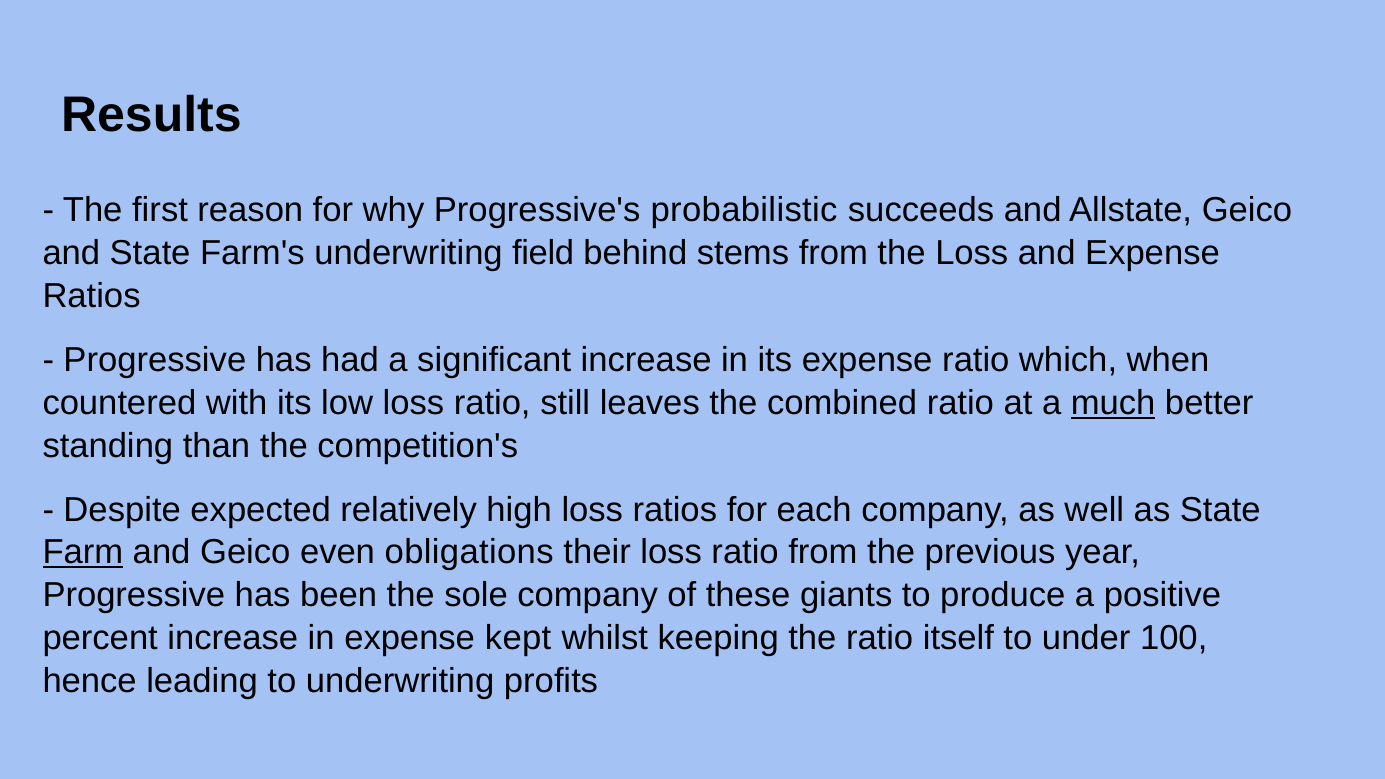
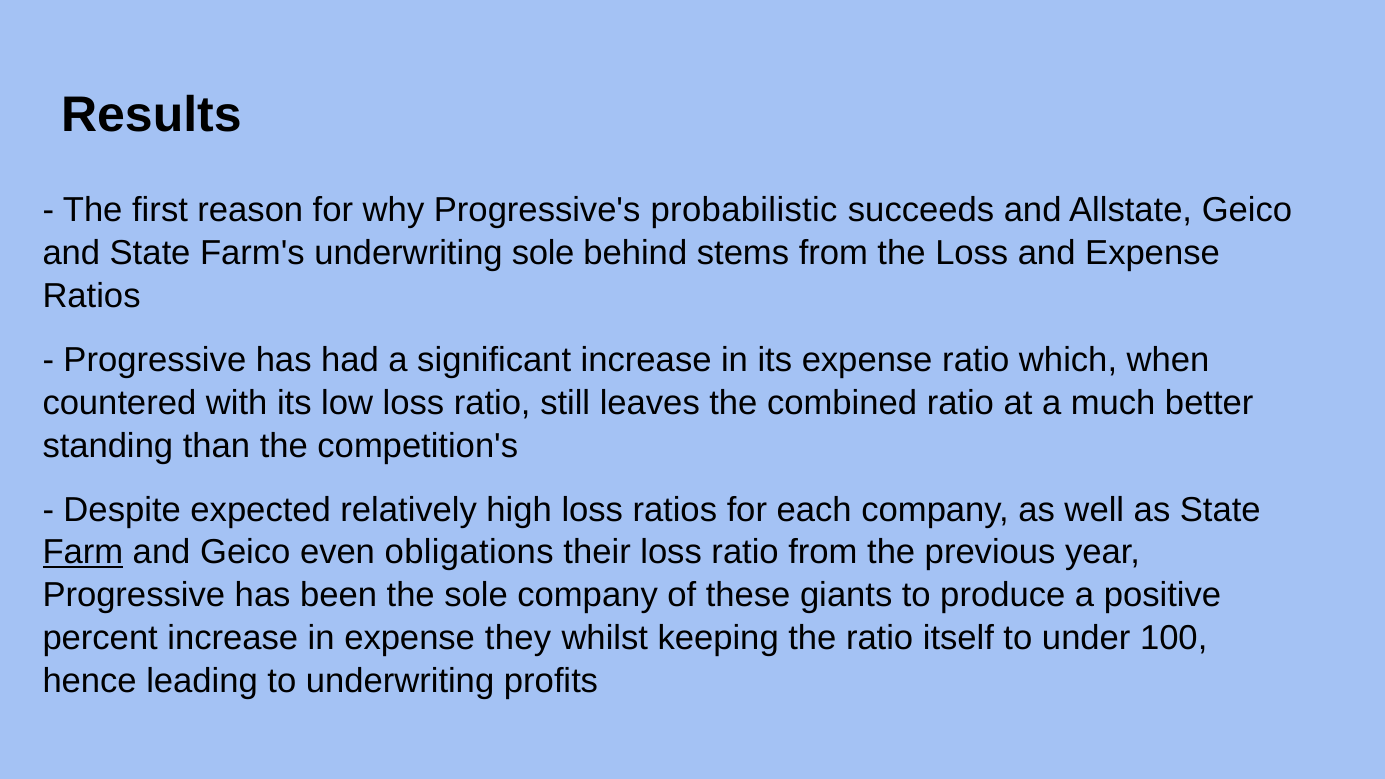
underwriting field: field -> sole (543, 253)
much underline: present -> none (1113, 403)
kept: kept -> they (518, 639)
